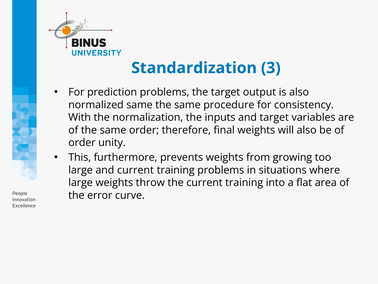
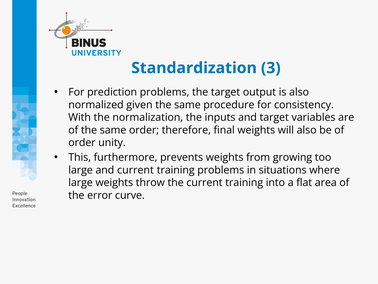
normalized same: same -> given (139, 105)
